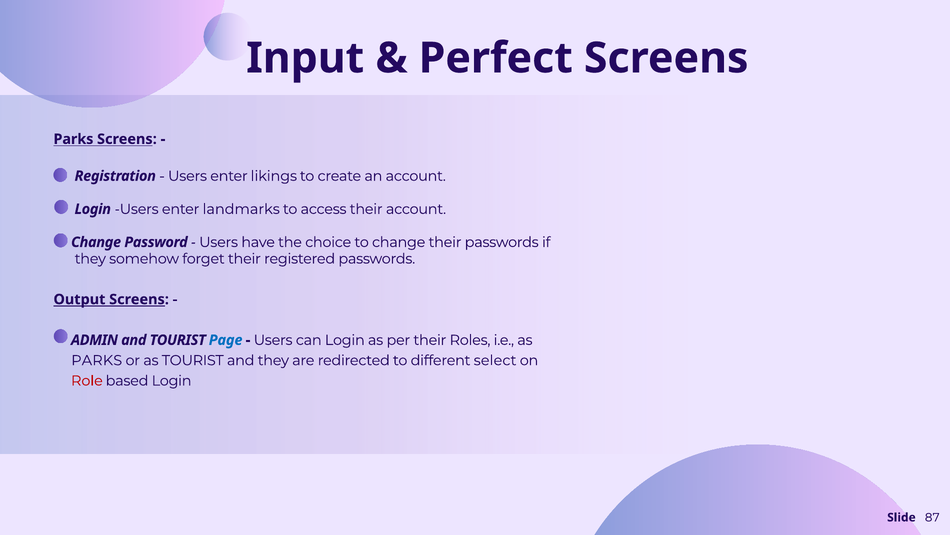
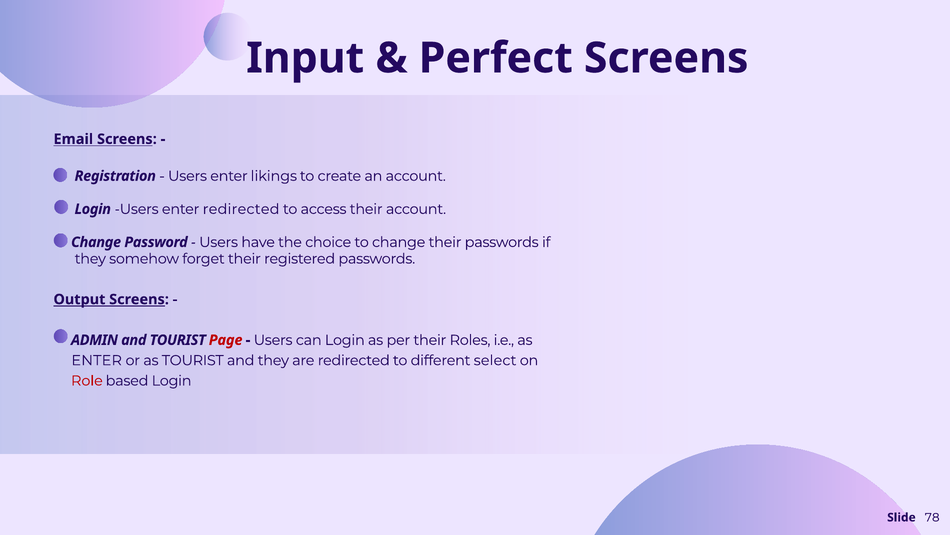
Parks: Parks -> Email (73, 139)
enter landmarks: landmarks -> redirected (241, 209)
Page colour: blue -> red (226, 340)
PARKS: PARKS -> ENTER (97, 360)
87: 87 -> 78 (932, 517)
